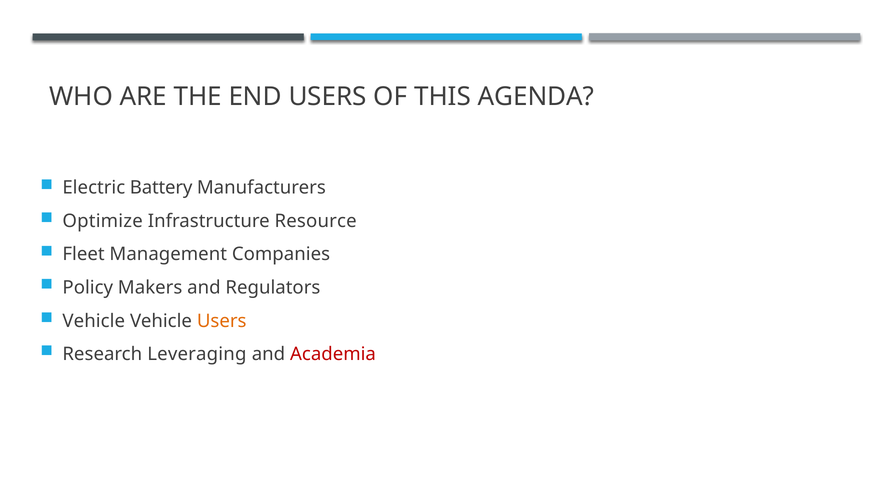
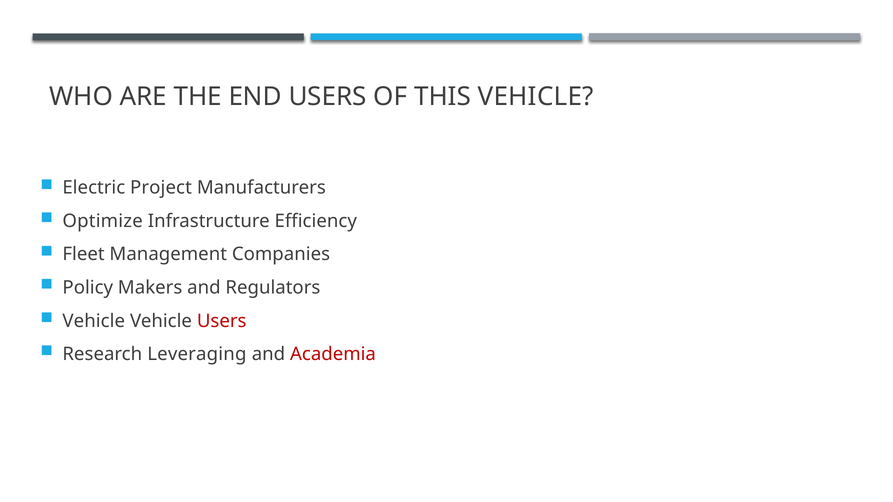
THIS AGENDA: AGENDA -> VEHICLE (536, 97)
Battery: Battery -> Project (161, 188)
Resource: Resource -> Efficiency (316, 221)
Users colour: orange -> red (222, 321)
